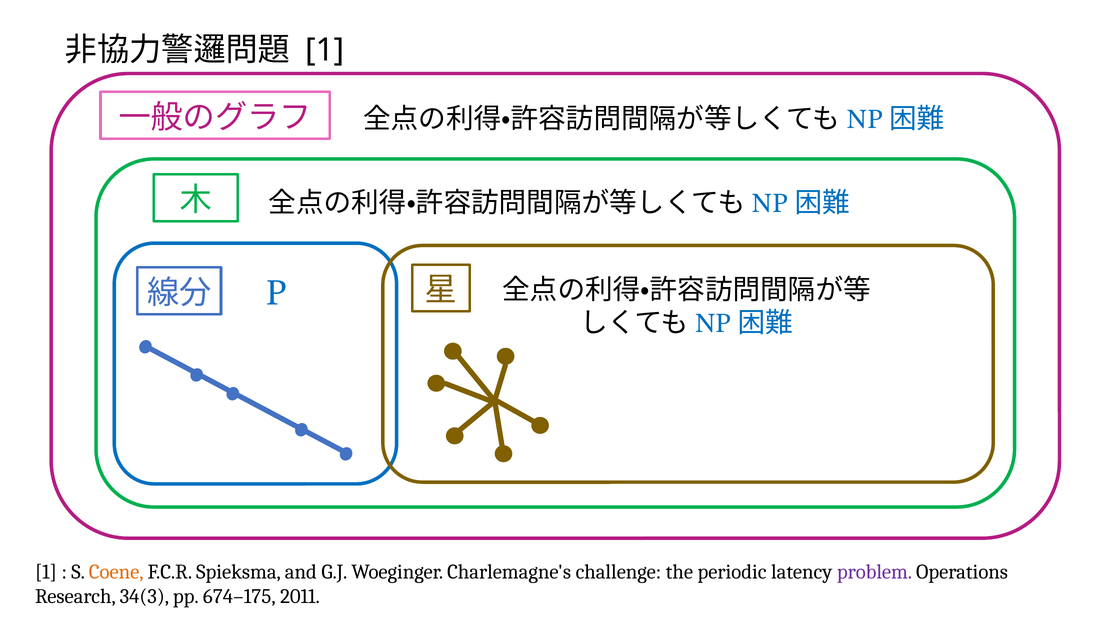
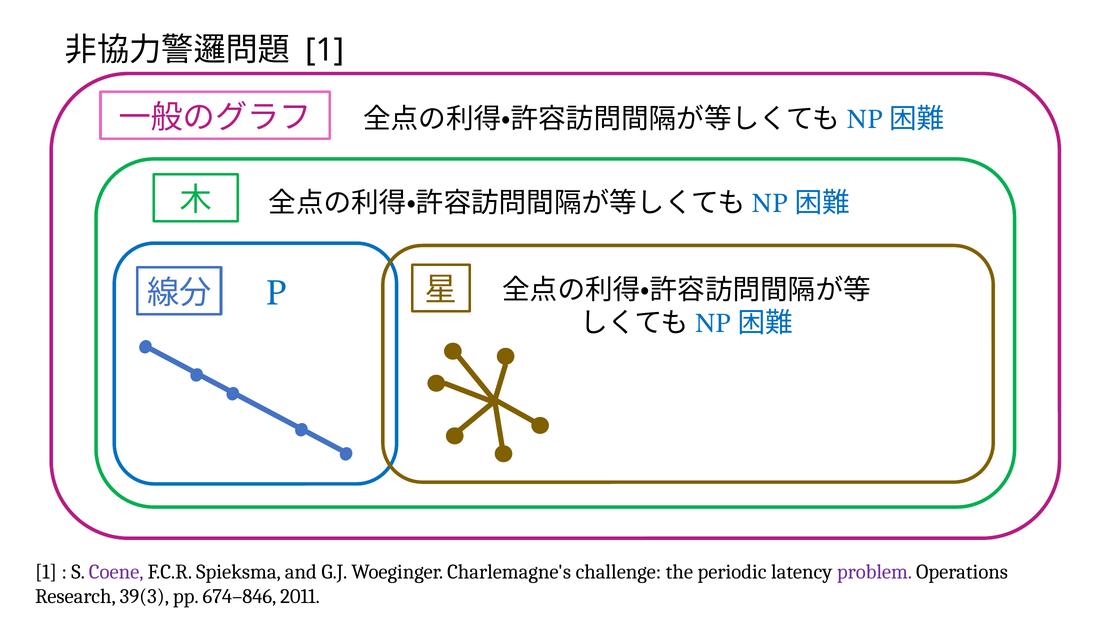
Coene colour: orange -> purple (116, 571)
34(3: 34(3 -> 39(3 (144, 596)
674–175: 674–175 -> 674–846 (239, 596)
